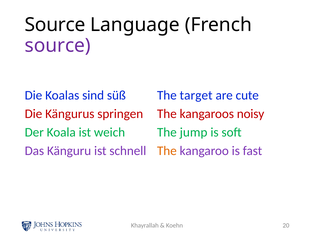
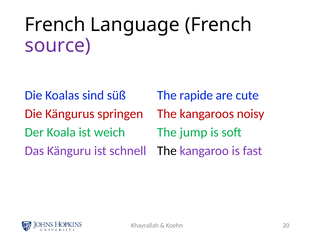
Source: Source -> French (55, 25)
target: target -> rapide (196, 95)
The colour: orange -> black (167, 150)
